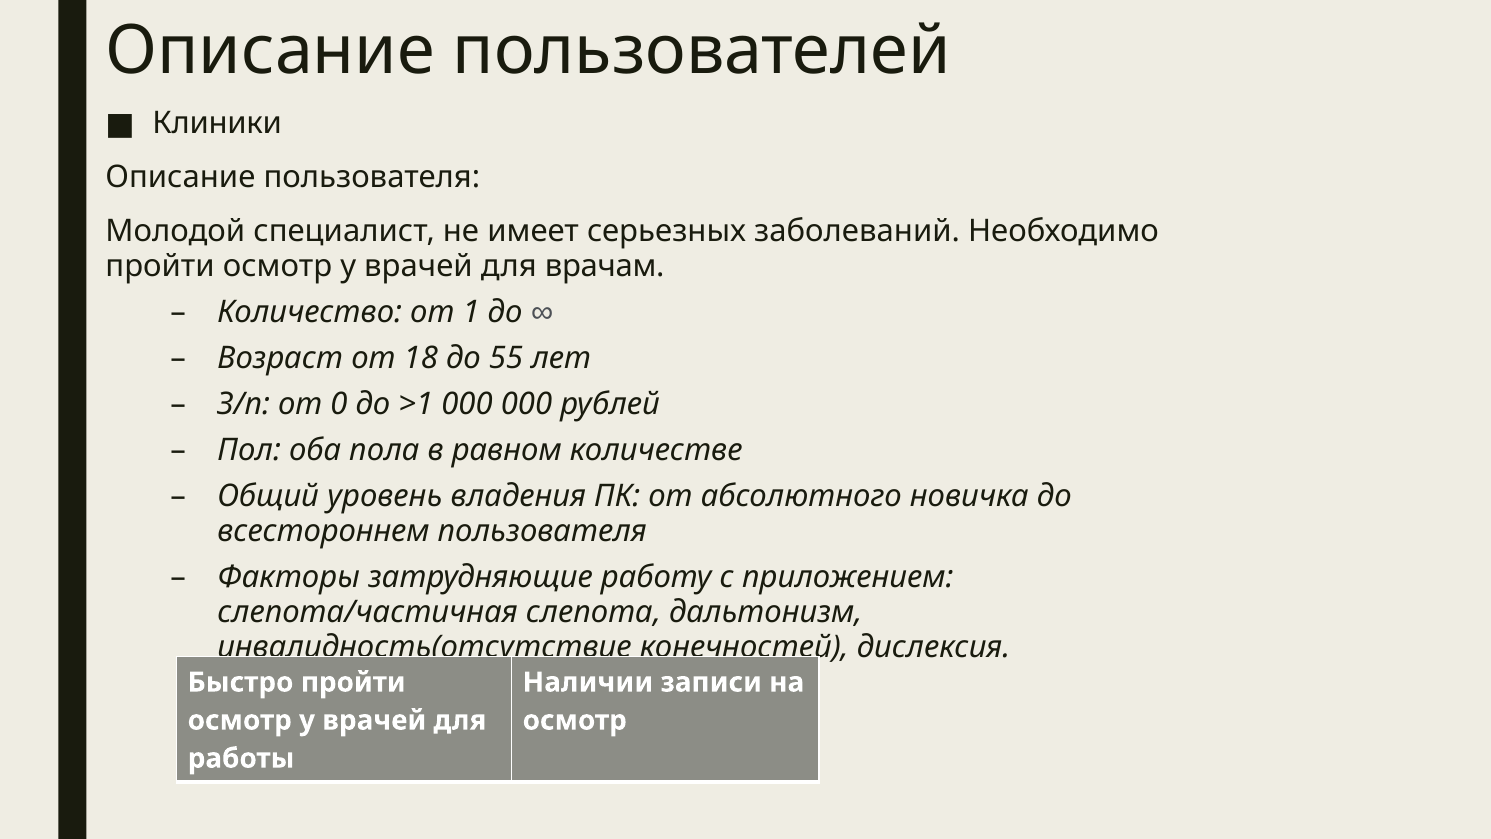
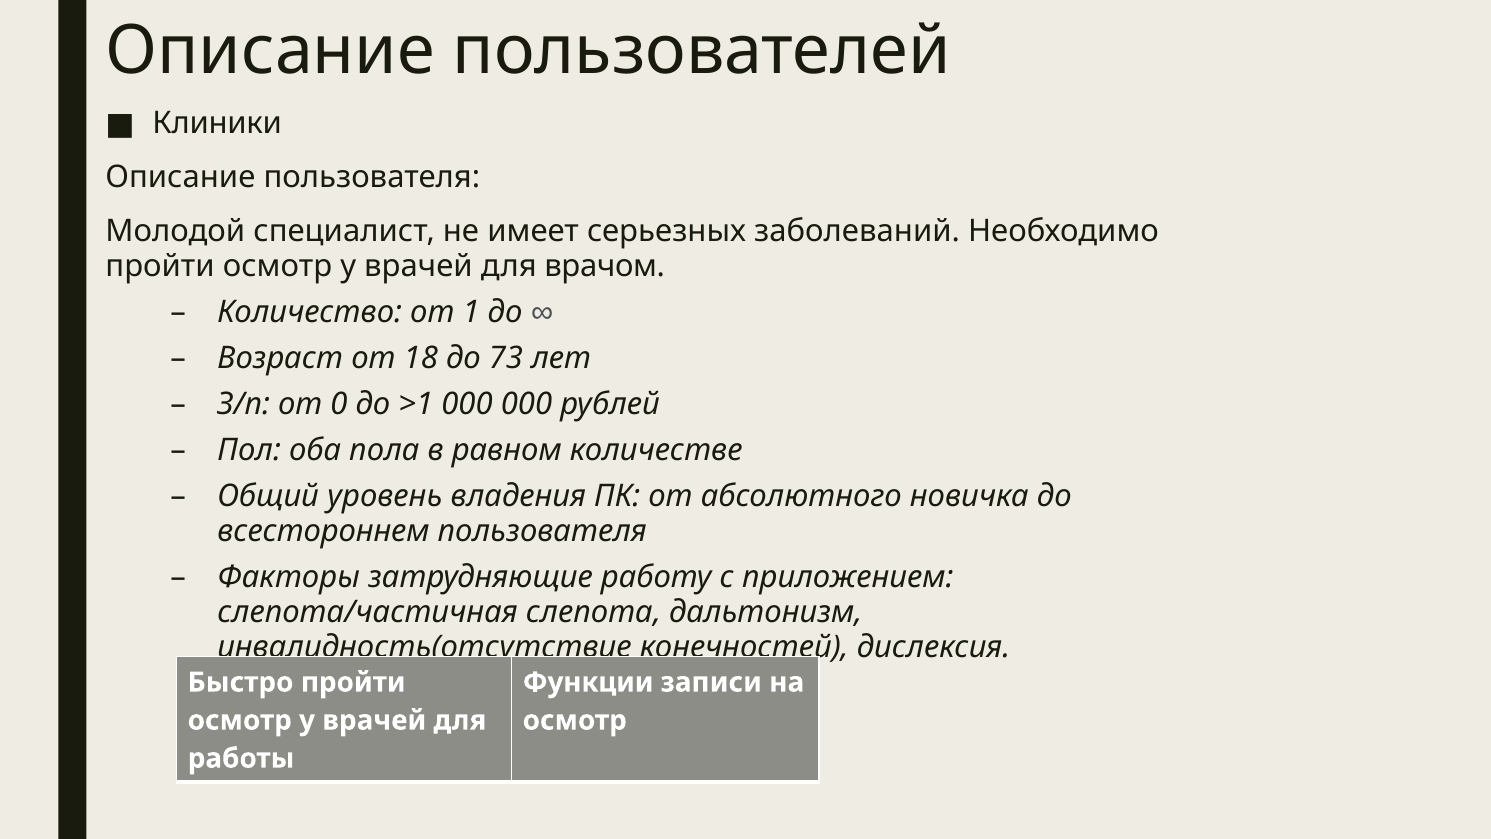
врачам: врачам -> врачом (605, 266)
55: 55 -> 73 (506, 358)
Наличии: Наличии -> Функции (588, 682)
